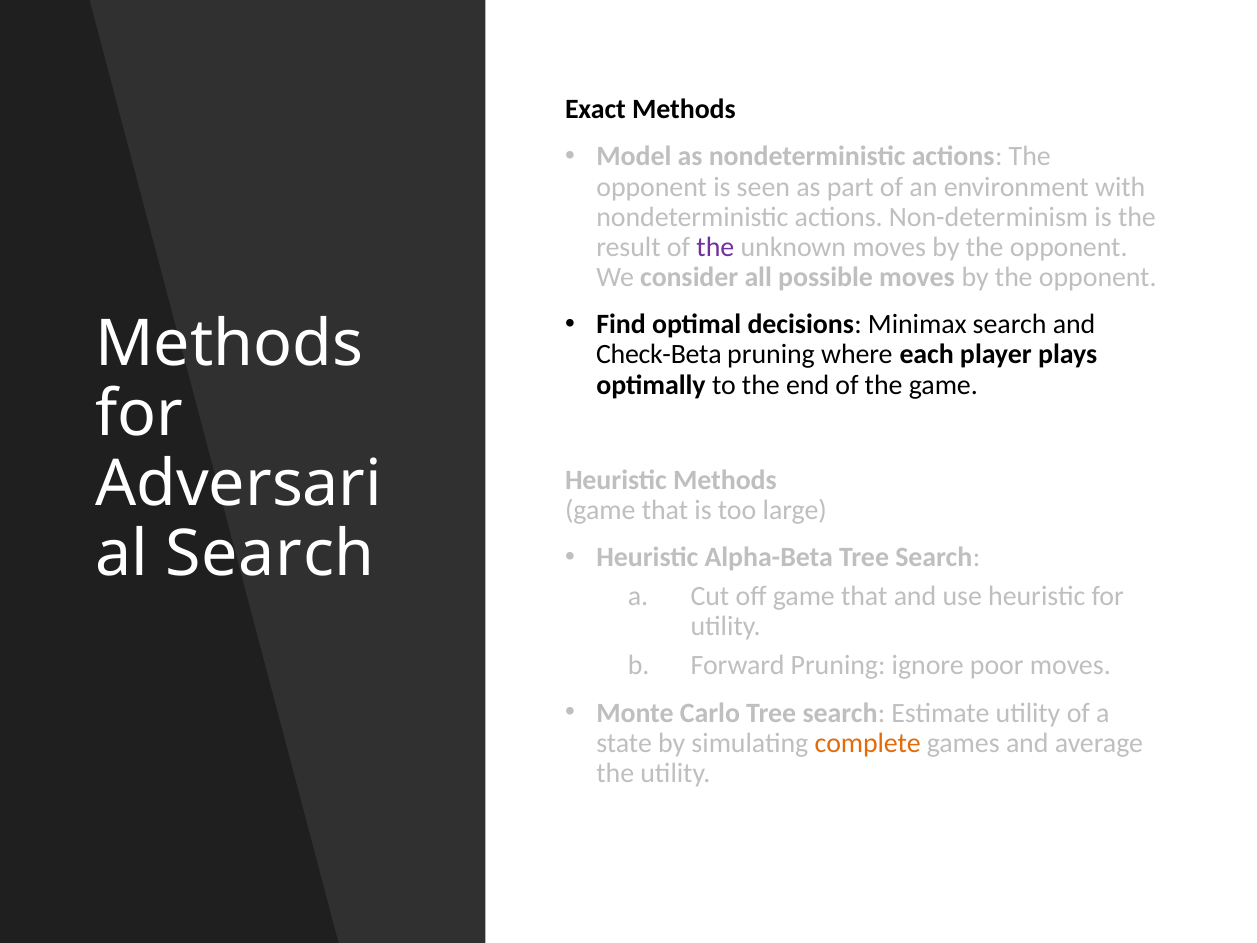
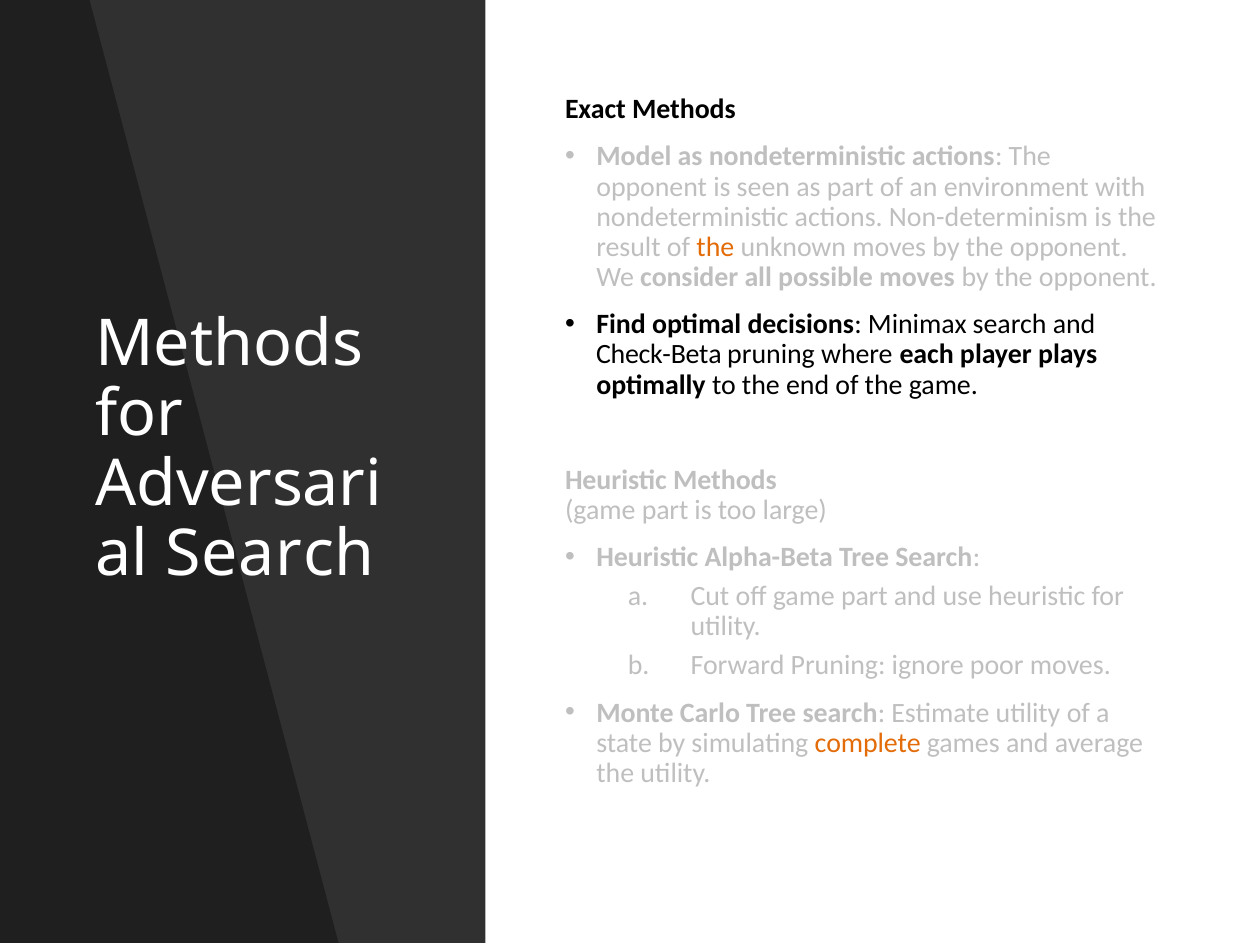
the colour: purple -> orange (715, 247)
that: that -> part (665, 510)
off game that: that -> part (864, 596)
